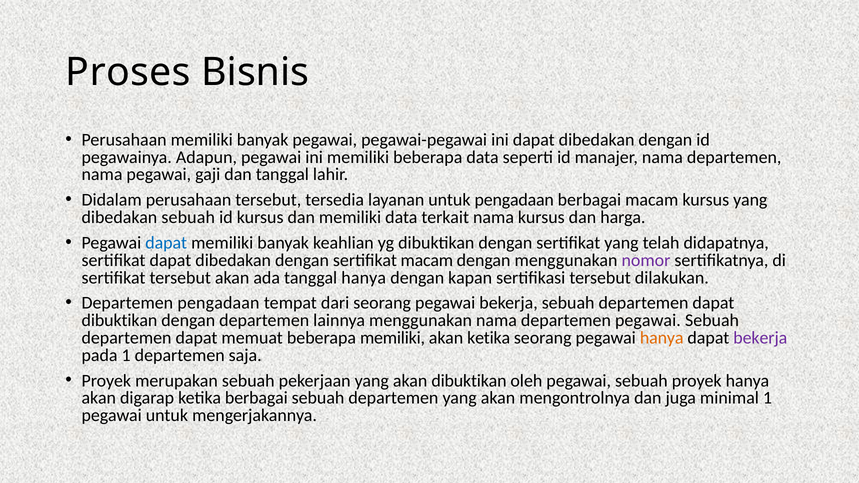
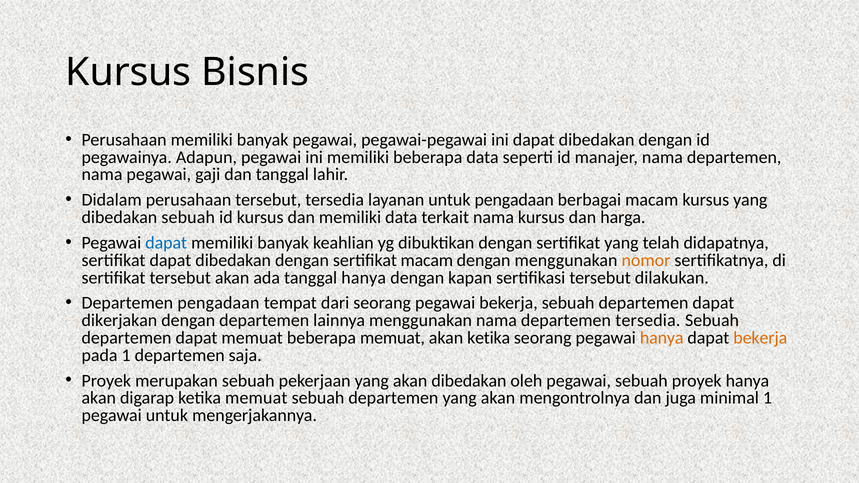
Proses: Proses -> Kursus (128, 72)
nomor colour: purple -> orange (646, 260)
dibuktikan: dibuktikan -> dikerjakan (119, 321)
departemen pegawai: pegawai -> tersedia (648, 321)
beberapa memiliki: memiliki -> memuat (393, 338)
bekerja colour: purple -> orange (760, 338)
akan dibuktikan: dibuktikan -> dibedakan (469, 381)
ketika berbagai: berbagai -> memuat (256, 398)
